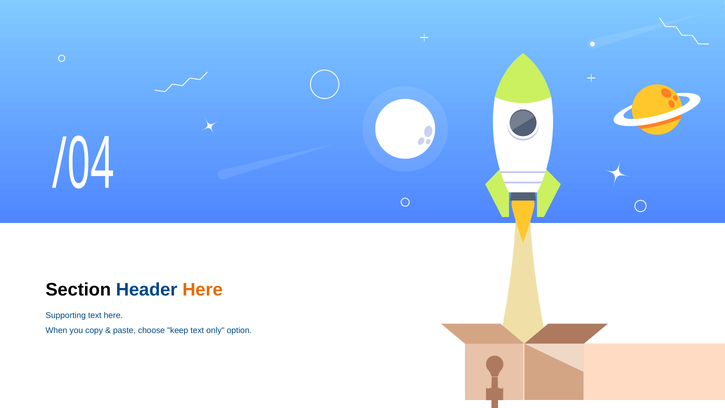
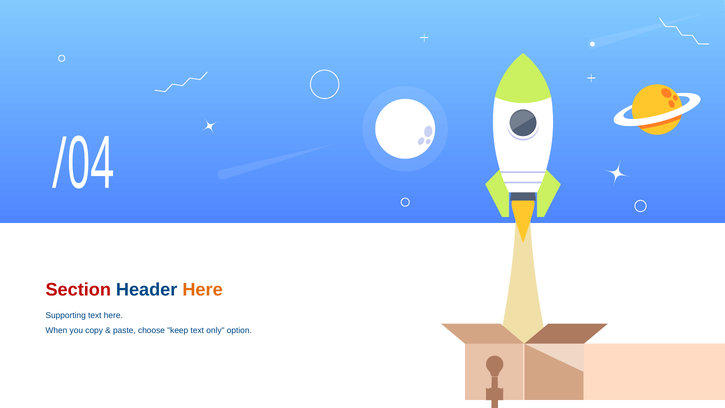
Section colour: black -> red (78, 290)
